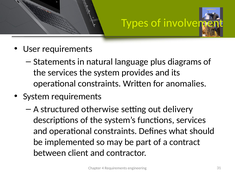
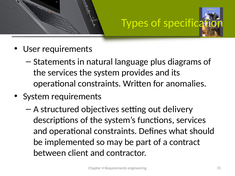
involvement: involvement -> specification (193, 23)
otherwise: otherwise -> objectives (100, 109)
